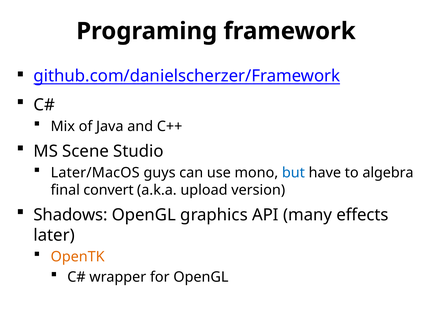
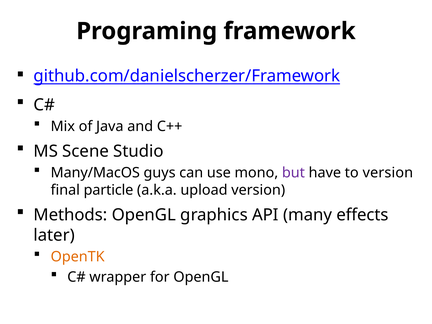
Later/MacOS: Later/MacOS -> Many/MacOS (95, 173)
but colour: blue -> purple (293, 173)
to algebra: algebra -> version (388, 173)
convert: convert -> particle (109, 190)
Shadows: Shadows -> Methods (71, 215)
